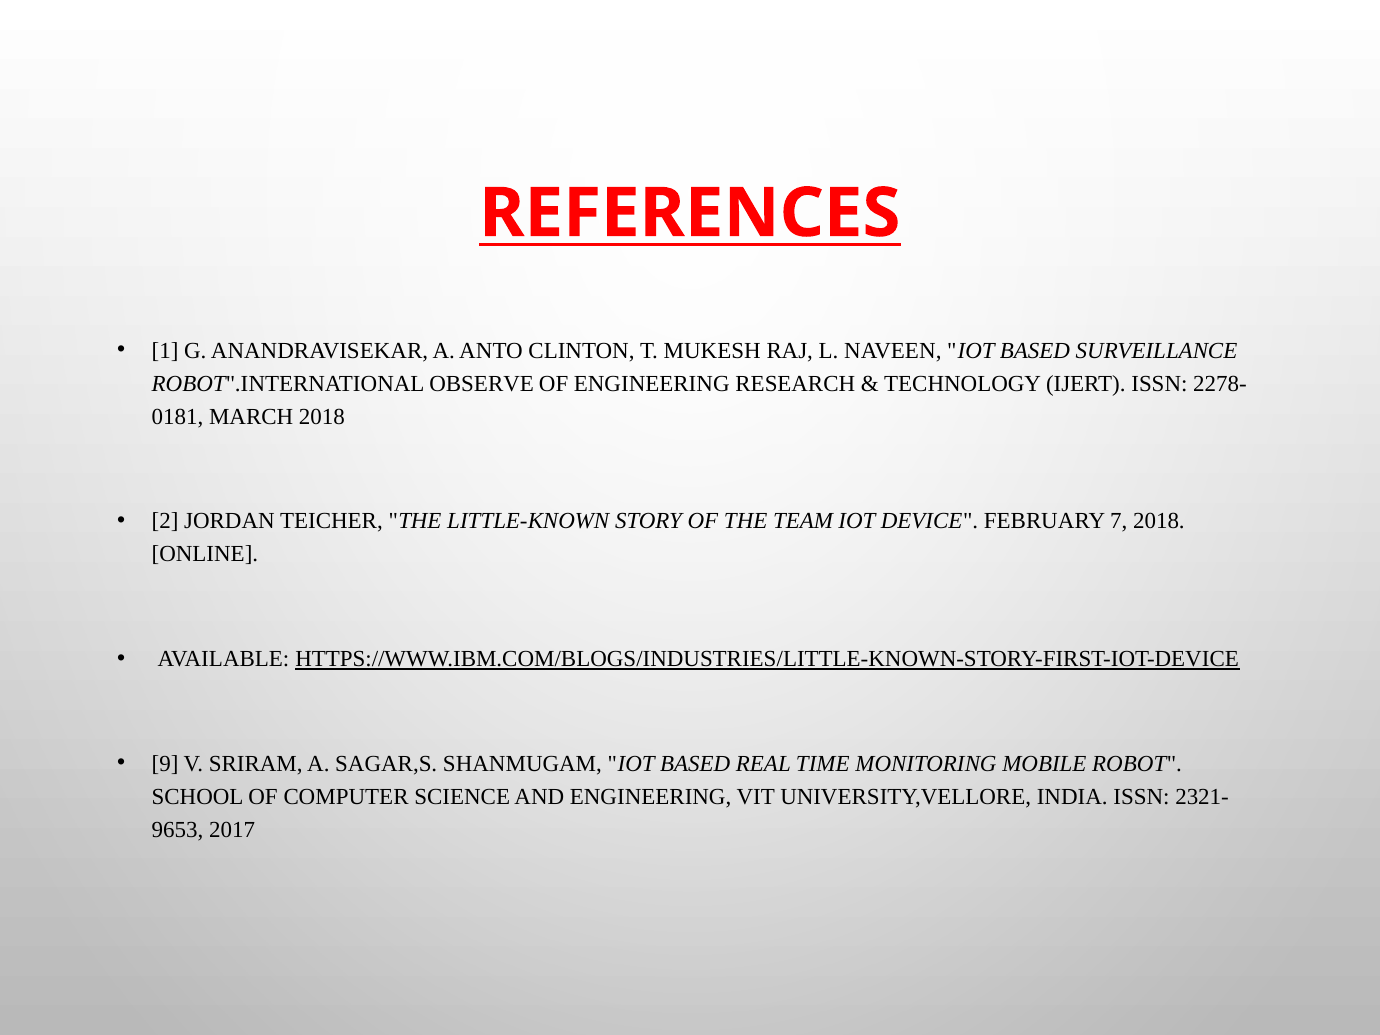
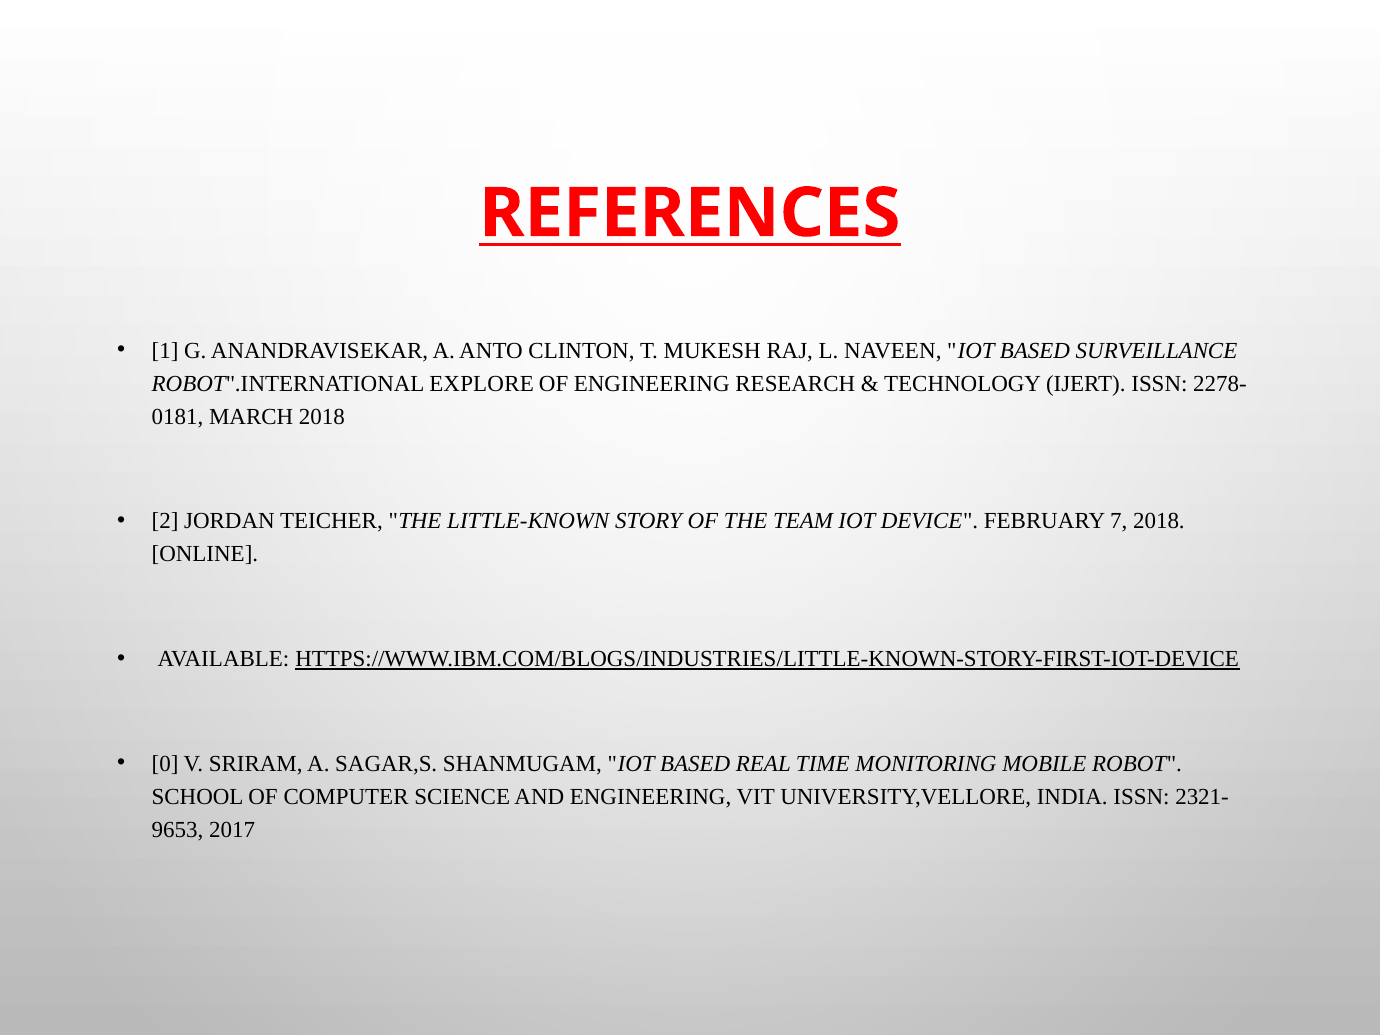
OBSERVE: OBSERVE -> EXPLORE (482, 384)
9: 9 -> 0 (165, 763)
